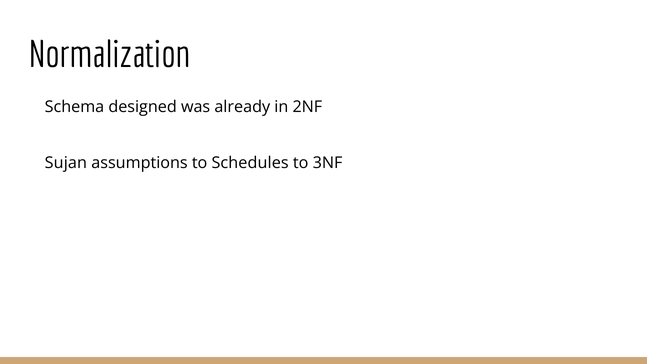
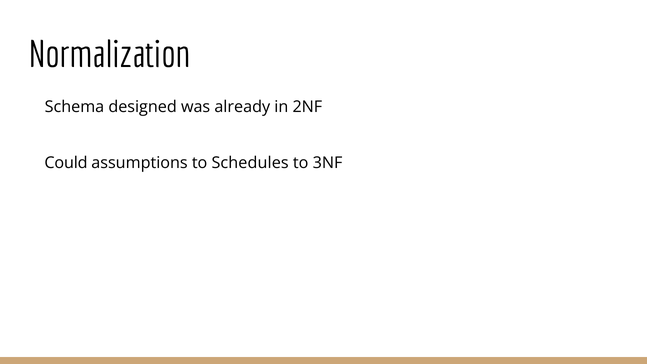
Sujan: Sujan -> Could (66, 163)
